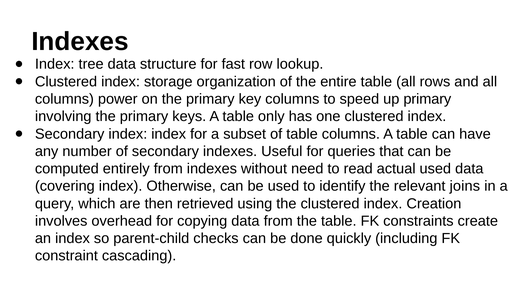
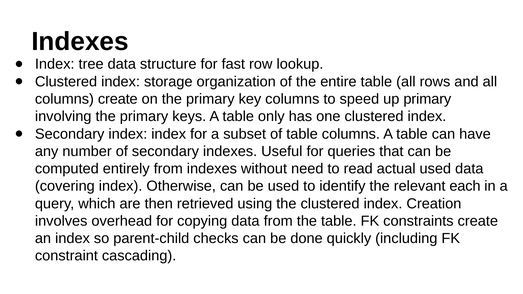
columns power: power -> create (118, 99)
joins: joins -> each (465, 186)
